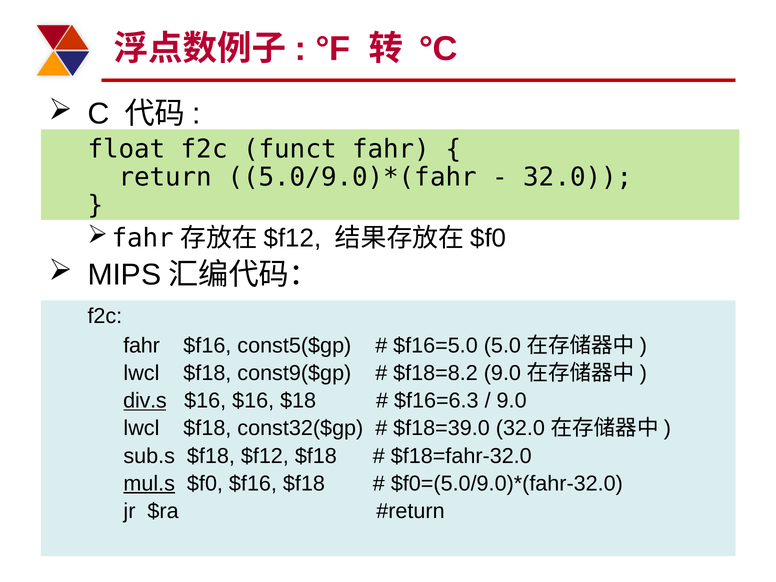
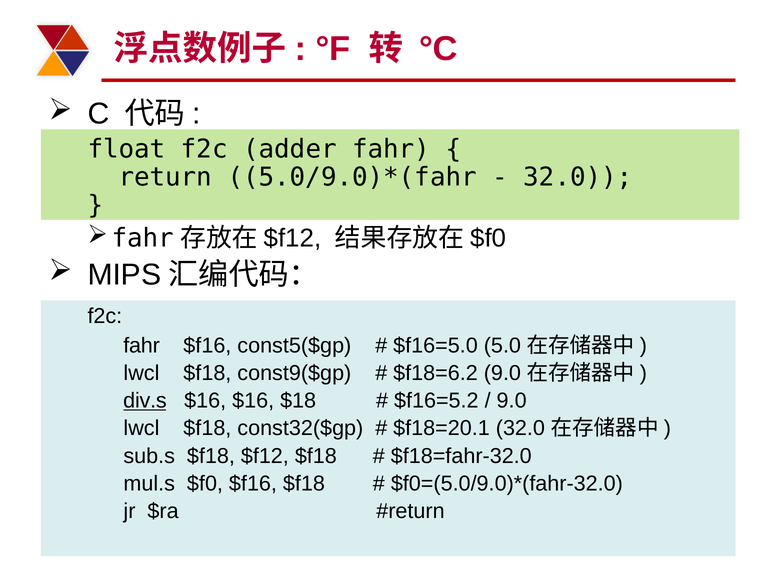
funct: funct -> adder (290, 149)
$f18=8.2: $f18=8.2 -> $f18=6.2 (435, 373)
$f16=6.3: $f16=6.3 -> $f16=5.2 (436, 401)
$f18=39.0: $f18=39.0 -> $f18=20.1 (442, 428)
mul.s underline: present -> none (149, 484)
